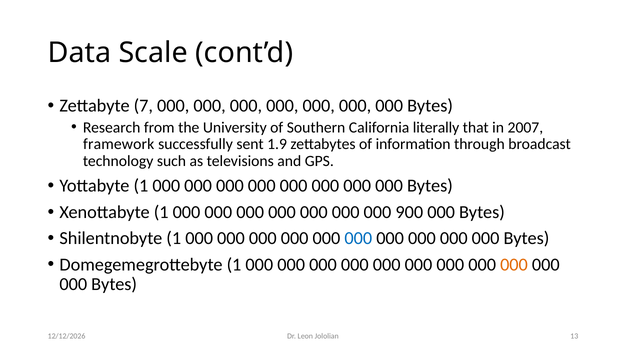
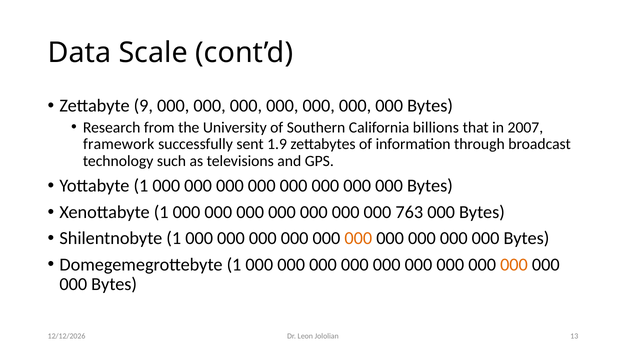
7: 7 -> 9 (143, 106)
literally: literally -> billions (436, 127)
900: 900 -> 763 (409, 212)
000 colour: blue -> orange (358, 239)
